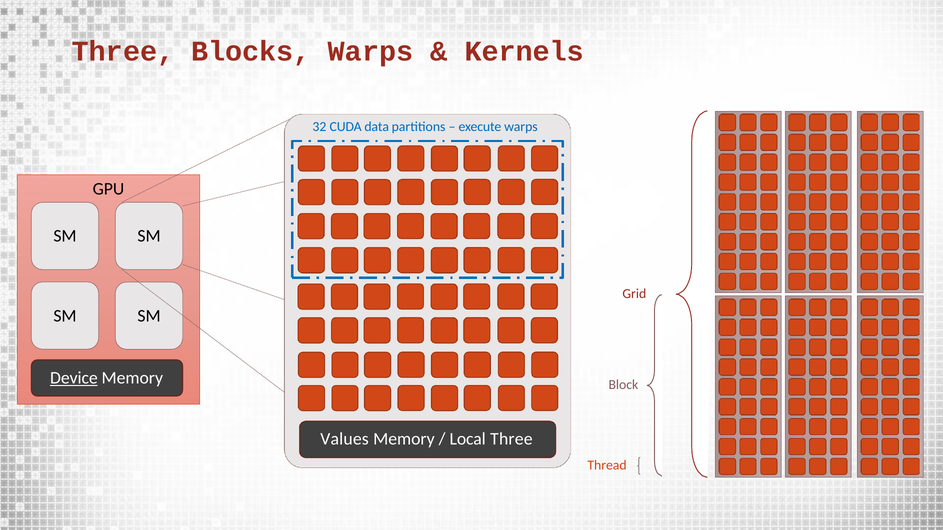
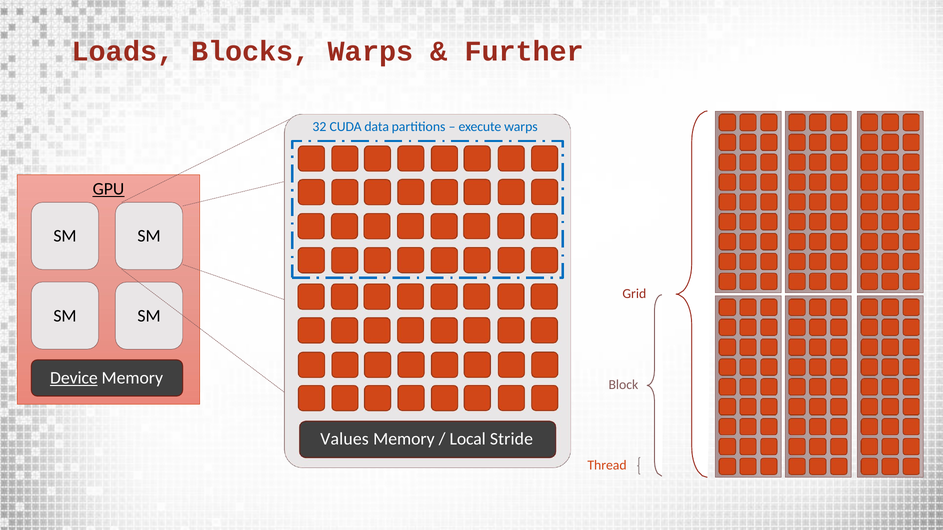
Three: Three -> Loads (123, 52)
Kernels: Kernels -> Further (524, 52)
GPU underline: none -> present (108, 189)
Local Three: Three -> Stride (511, 439)
